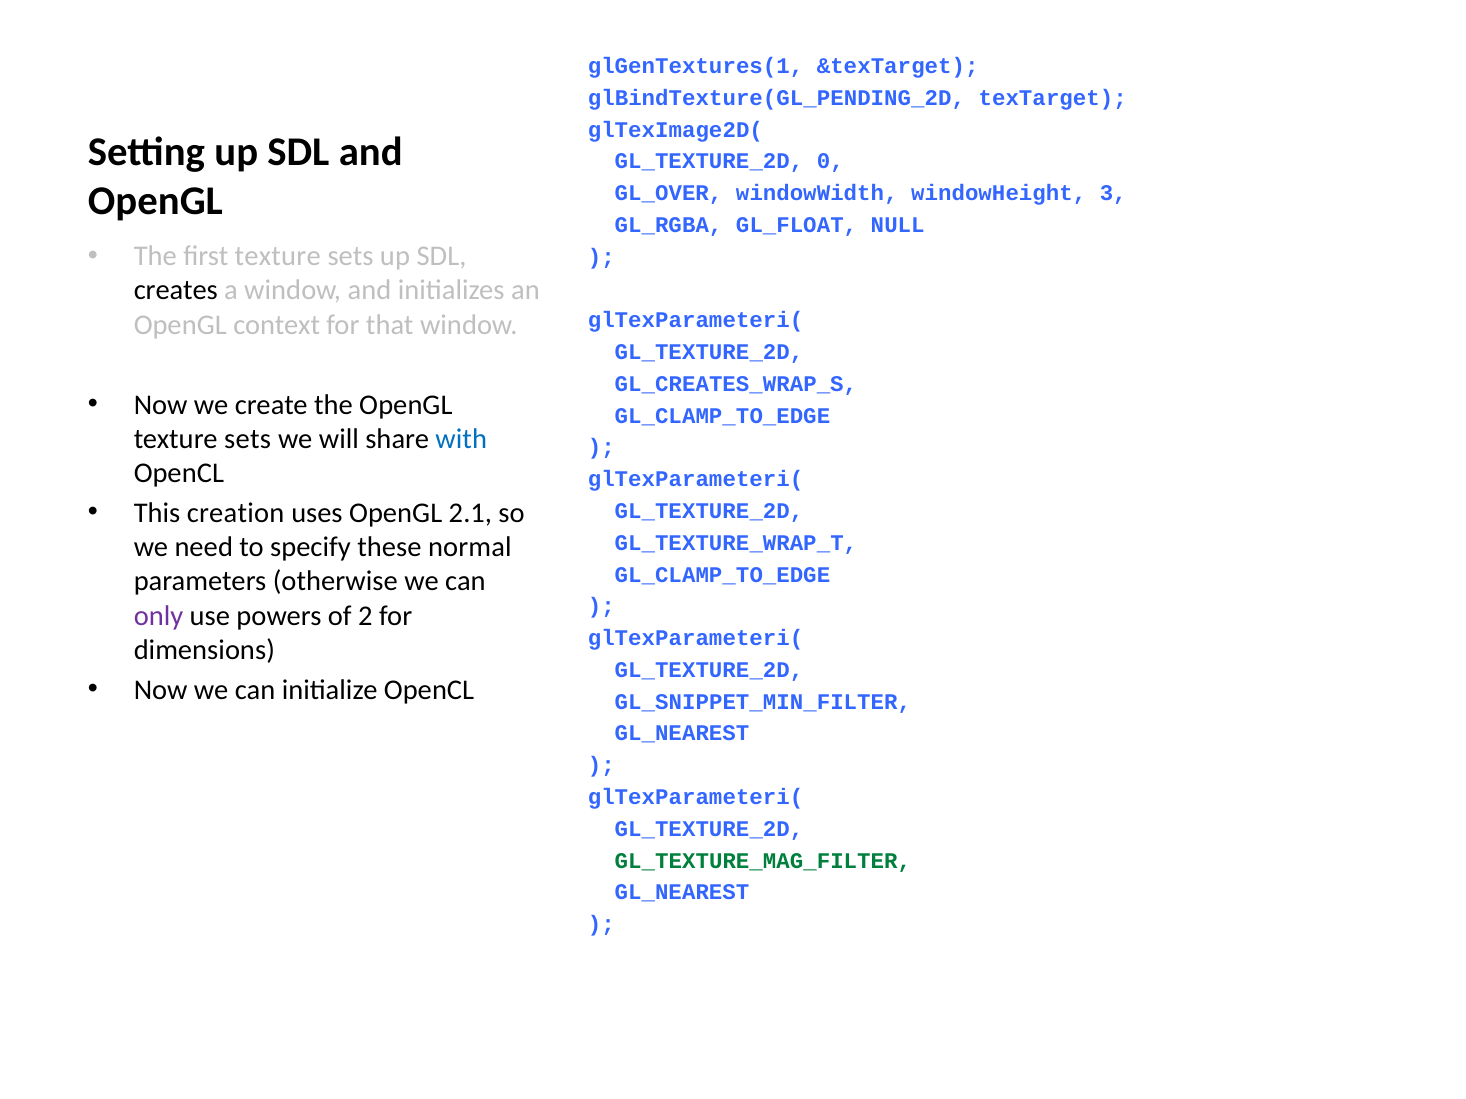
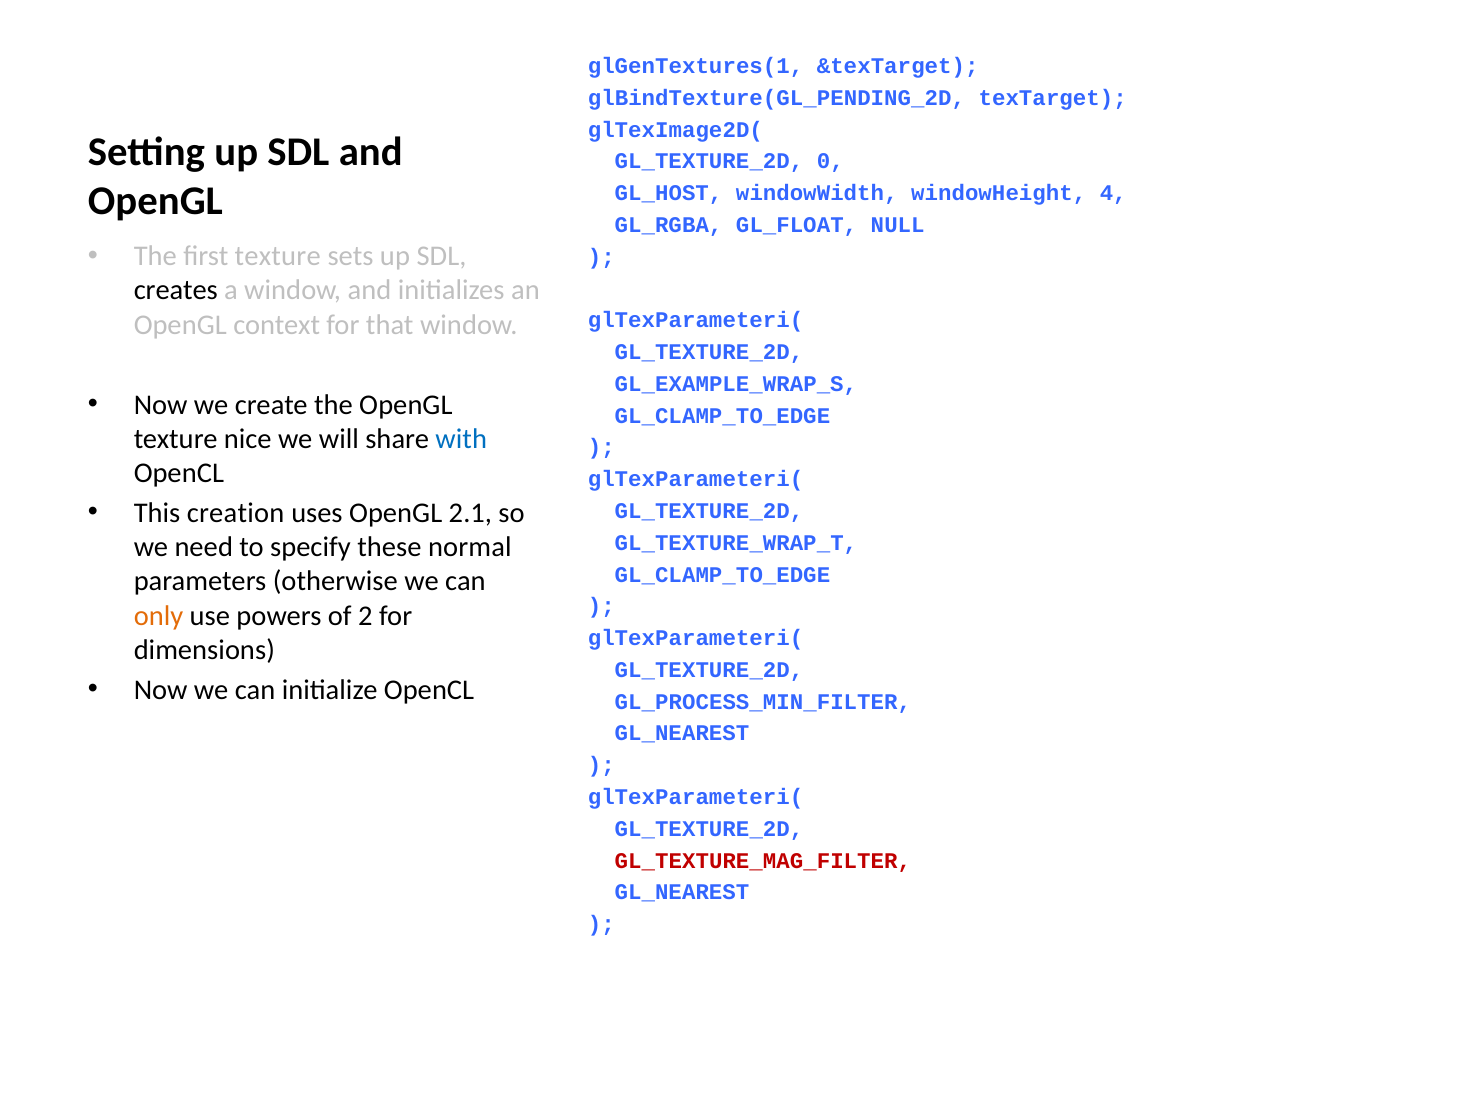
GL_OVER: GL_OVER -> GL_HOST (669, 193)
3: 3 -> 4 (1113, 193)
GL_CREATES_WRAP_S: GL_CREATES_WRAP_S -> GL_EXAMPLE_WRAP_S (736, 384)
sets: sets -> nice (248, 439)
only colour: purple -> orange (159, 616)
GL_SNIPPET_MIN_FILTER: GL_SNIPPET_MIN_FILTER -> GL_PROCESS_MIN_FILTER (763, 702)
GL_TEXTURE_MAG_FILTER colour: green -> red (763, 861)
